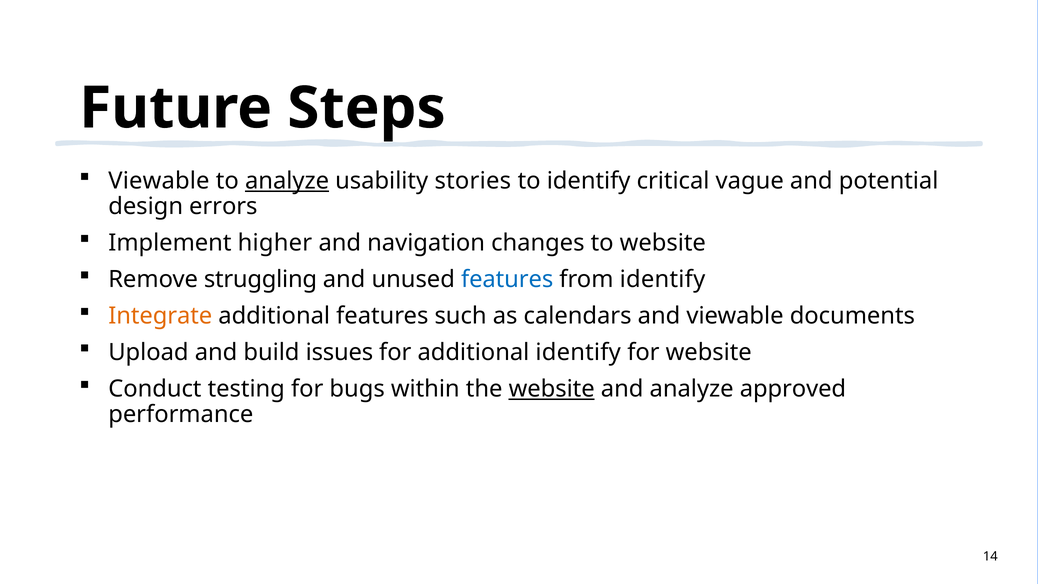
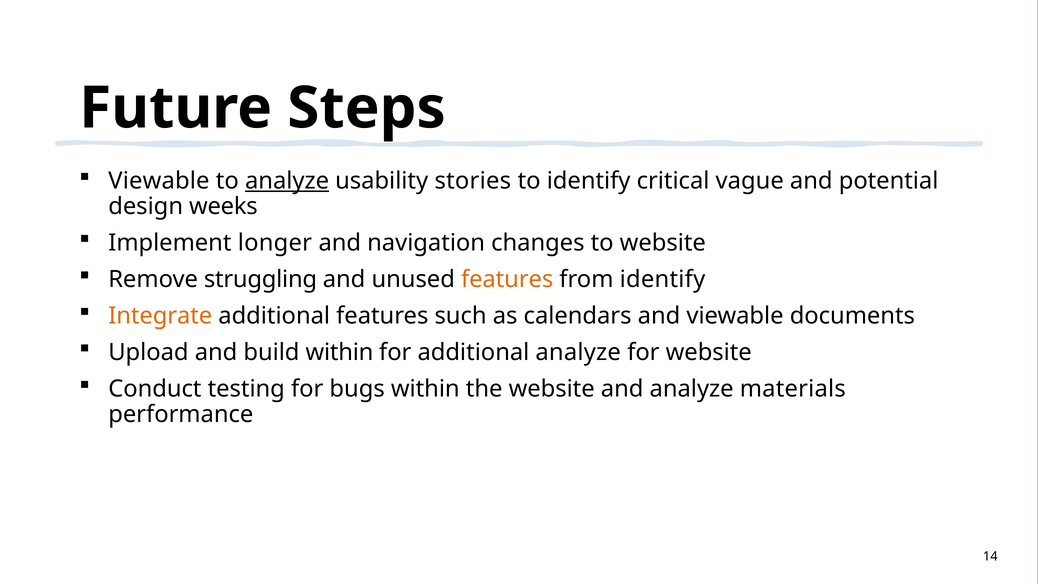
errors: errors -> weeks (223, 206)
higher: higher -> longer (275, 243)
features colour: blue -> orange (507, 279)
build issues: issues -> within (339, 352)
additional identify: identify -> analyze (578, 352)
website underline: present -> none (552, 389)
approved: approved -> materials (793, 389)
